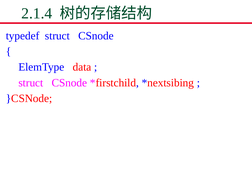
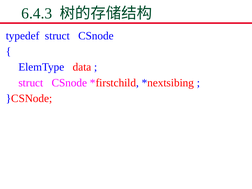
2.1.4: 2.1.4 -> 6.4.3 (37, 13)
